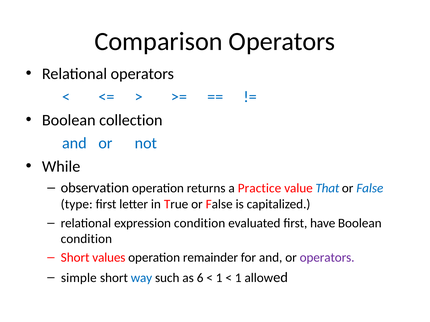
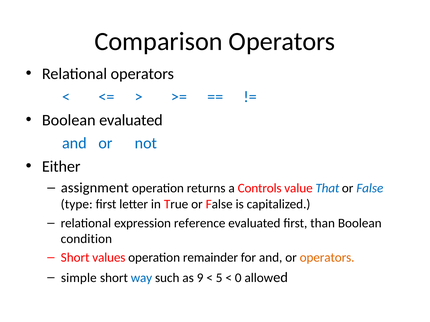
Boolean collection: collection -> evaluated (131, 120)
While: While -> Either (61, 167)
observation: observation -> assignment (95, 188)
Practice: Practice -> Controls (260, 189)
expression condition: condition -> reference (200, 223)
have: have -> than (323, 223)
operators colour: purple -> orange (327, 258)
6: 6 -> 9 (200, 278)
1: 1 -> 5 (219, 278)
1: 1 -> 0 (238, 278)
